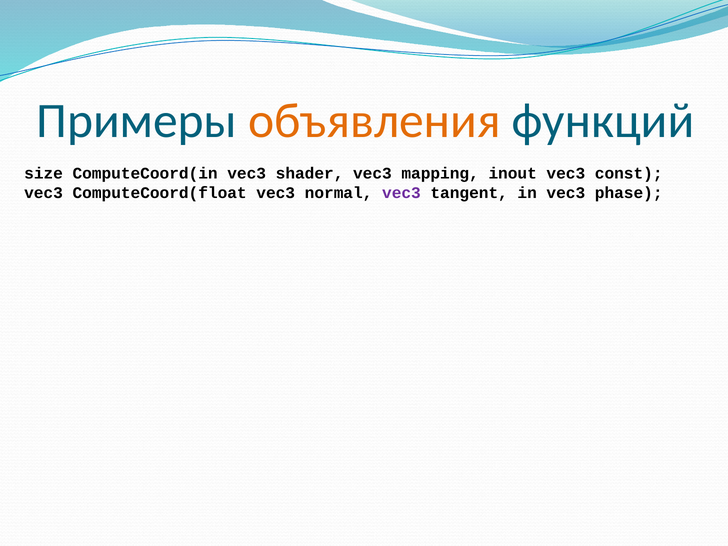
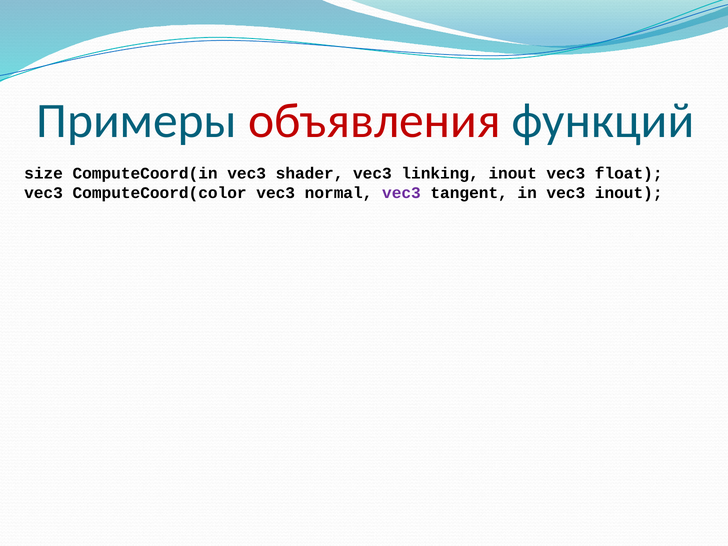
объявления colour: orange -> red (374, 121)
mapping: mapping -> linking (440, 174)
const: const -> float (629, 174)
ComputeCoord(float: ComputeCoord(float -> ComputeCoord(color (160, 193)
vec3 phase: phase -> inout (629, 193)
